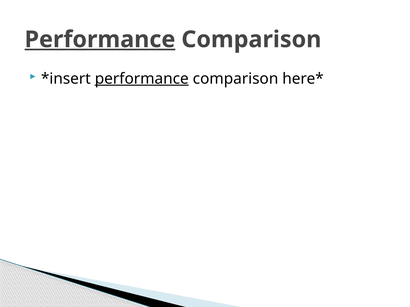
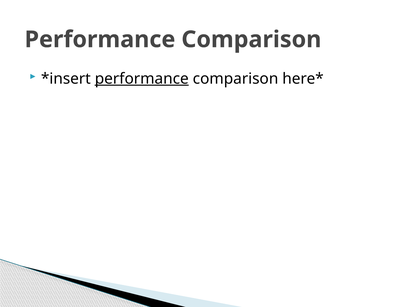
Performance underline: present -> none (100, 40)
